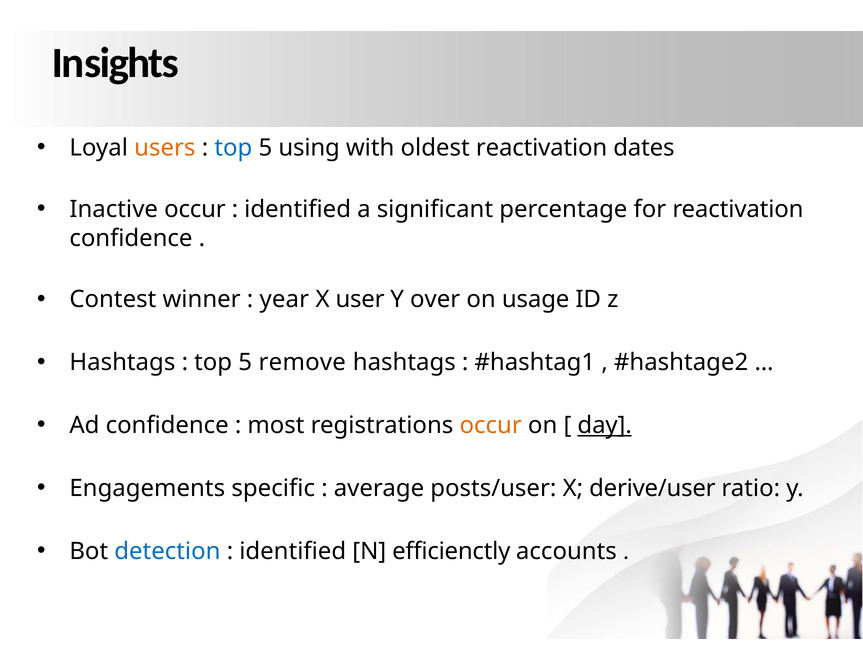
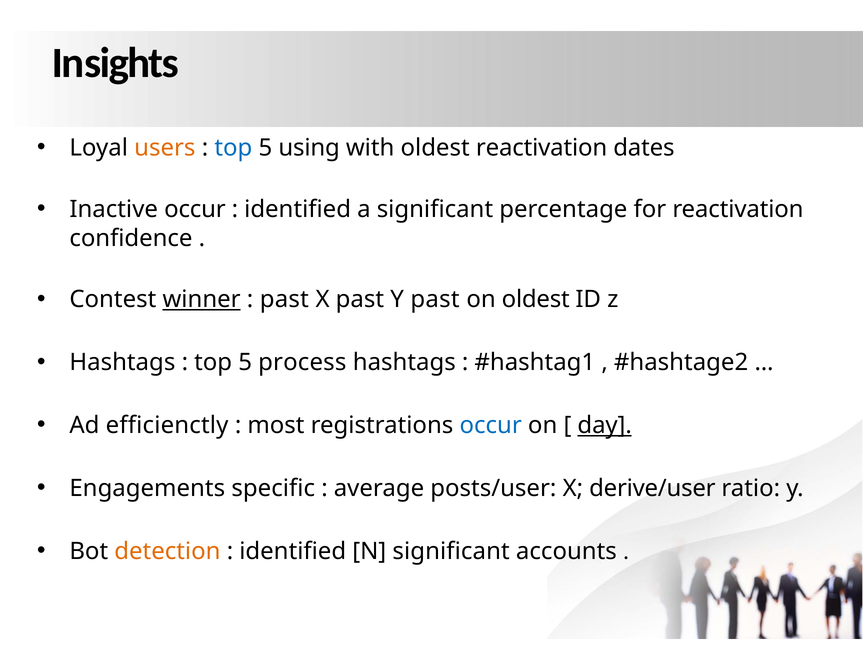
winner underline: none -> present (202, 300)
year: year -> past (284, 300)
X user: user -> past (360, 300)
Y over: over -> past (435, 300)
on usage: usage -> oldest (536, 300)
remove: remove -> process (302, 363)
Ad confidence: confidence -> efficienctly (167, 426)
occur colour: orange -> blue (491, 426)
detection colour: blue -> orange (167, 552)
N efficienctly: efficienctly -> significant (451, 552)
